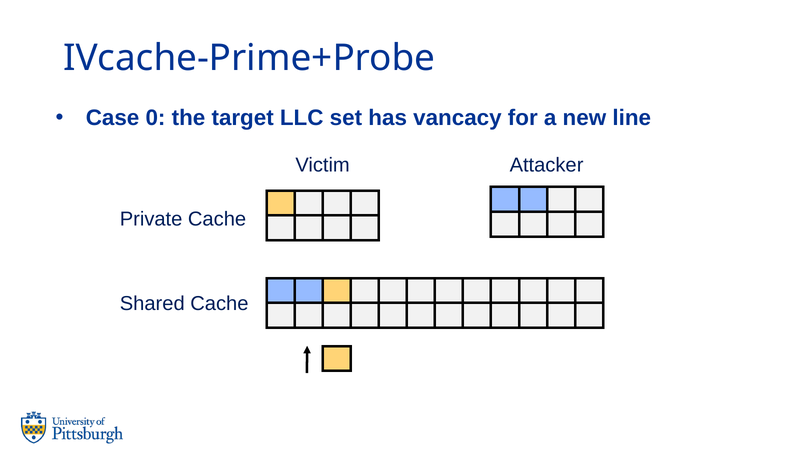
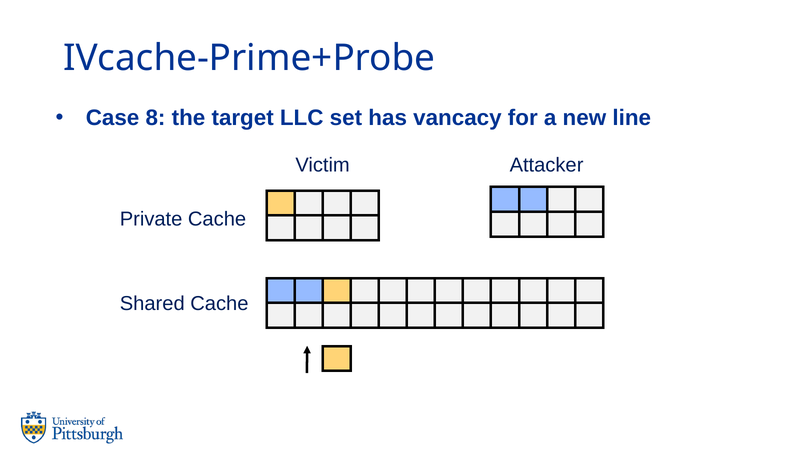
0: 0 -> 8 (155, 118)
